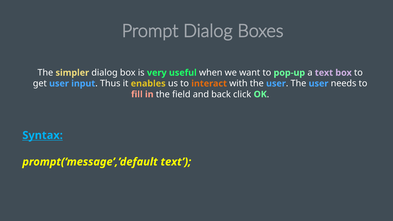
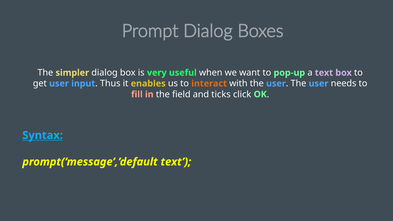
back: back -> ticks (221, 94)
